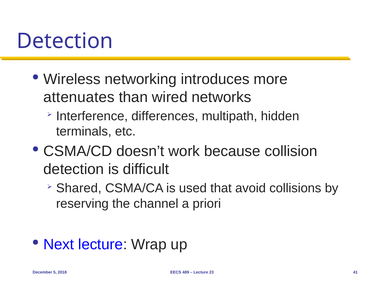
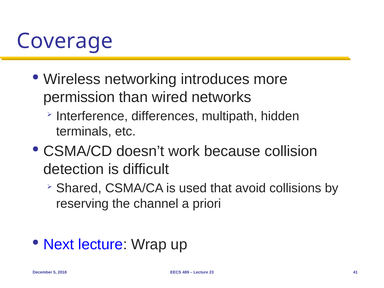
Detection: Detection -> Coverage (65, 41)
attenuates: attenuates -> permission (79, 97)
